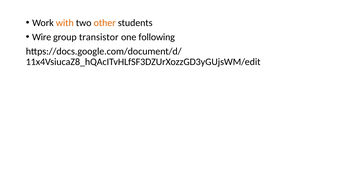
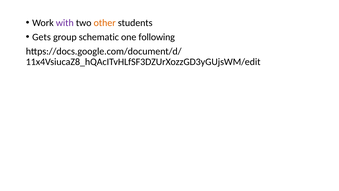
with colour: orange -> purple (65, 23)
Wire: Wire -> Gets (42, 37)
transistor: transistor -> schematic (99, 37)
